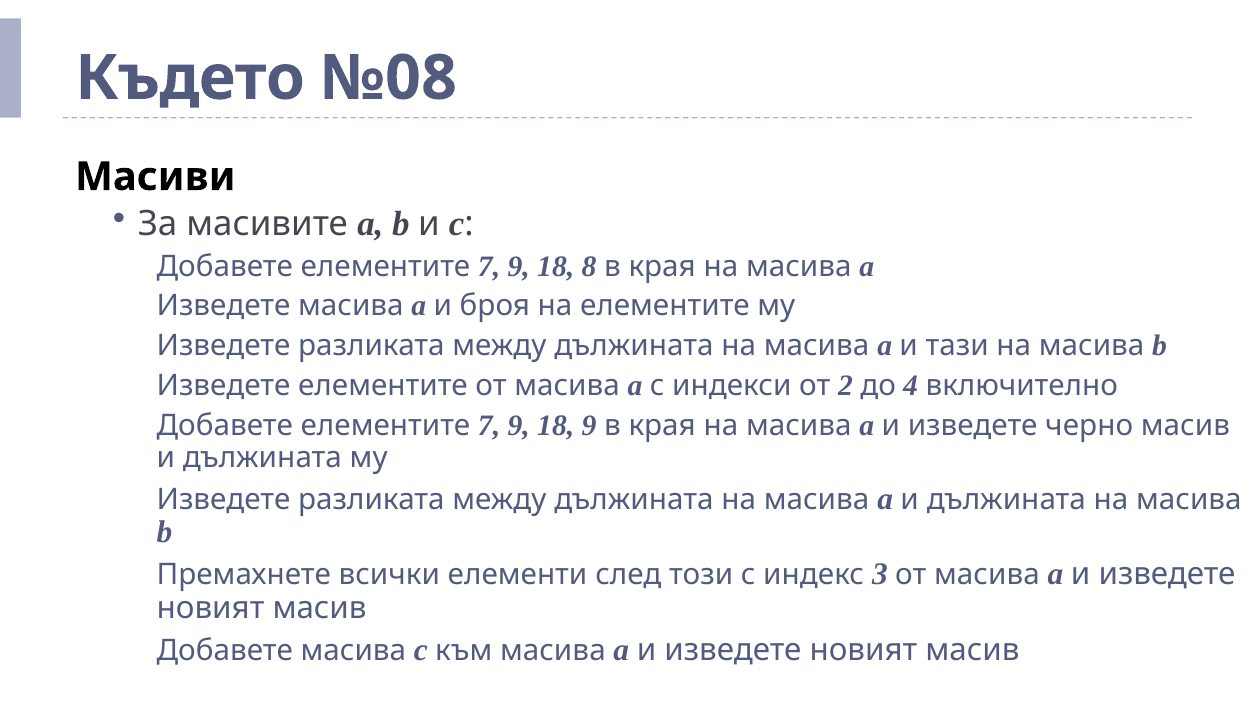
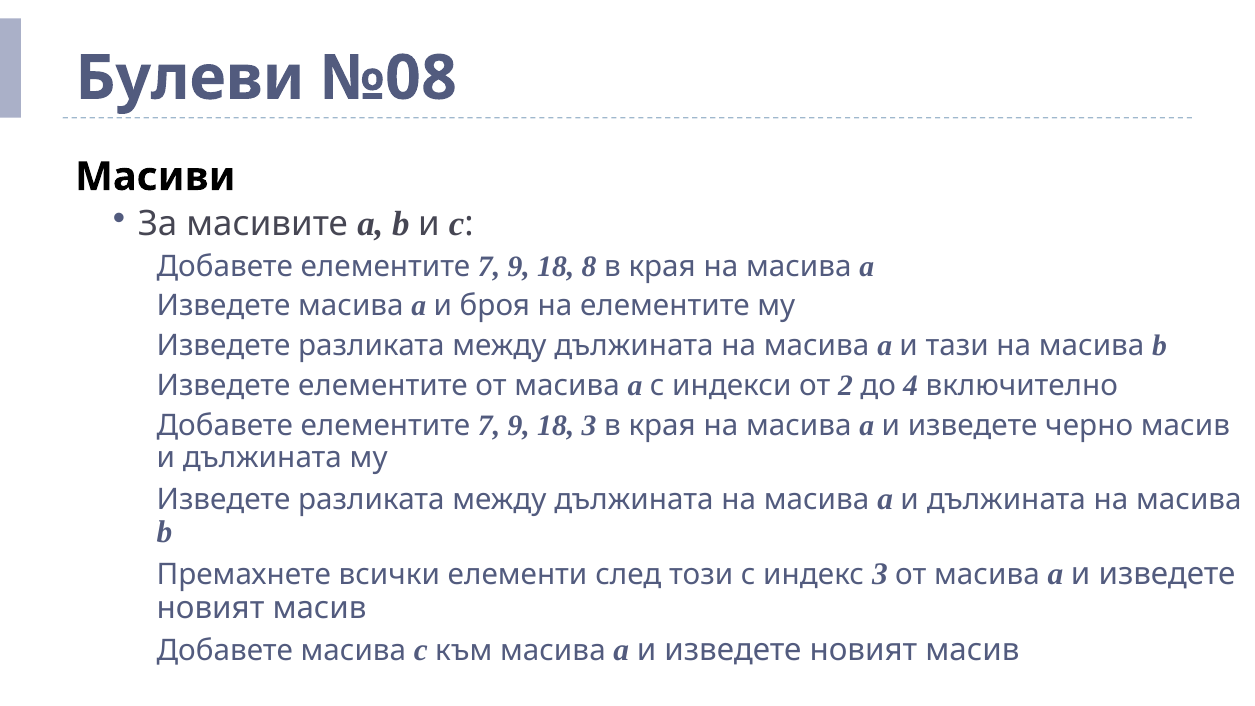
Където: Където -> Булеви (190, 78)
18 9: 9 -> 3 (589, 426)
